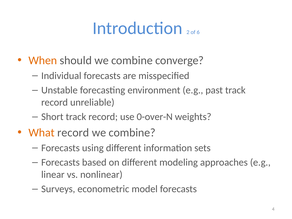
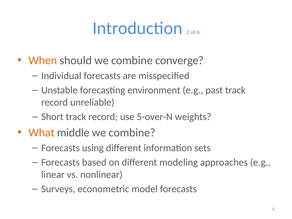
0-over-N: 0-over-N -> 5-over-N (155, 117)
What record: record -> middle (73, 133)
